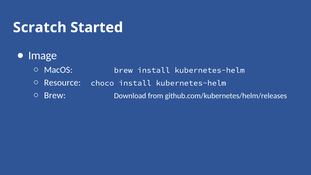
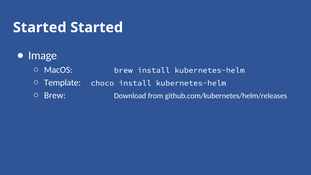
Scratch: Scratch -> Started (40, 28)
Resource: Resource -> Template (62, 83)
